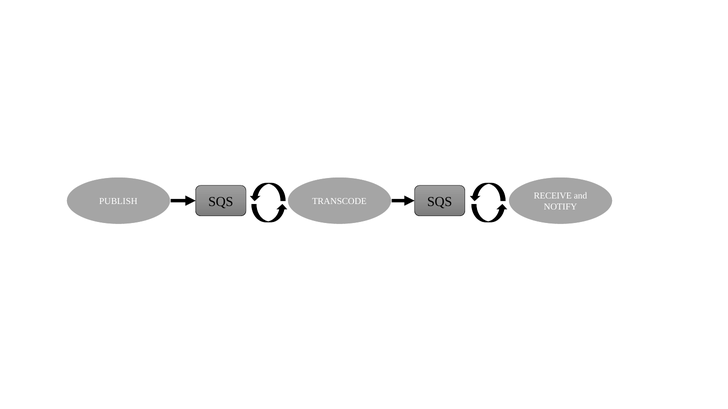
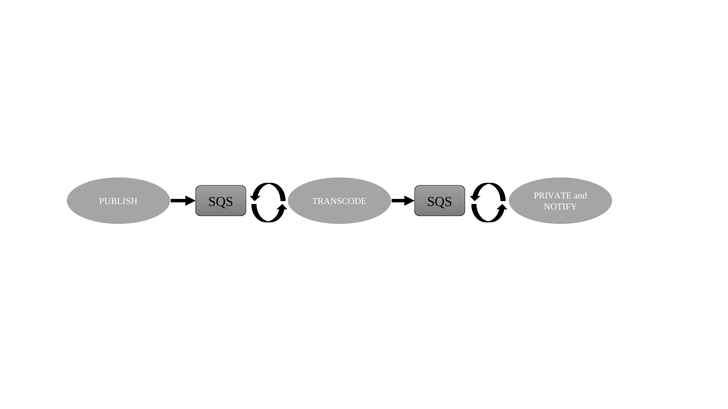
RECEIVE: RECEIVE -> PRIVATE (553, 196)
